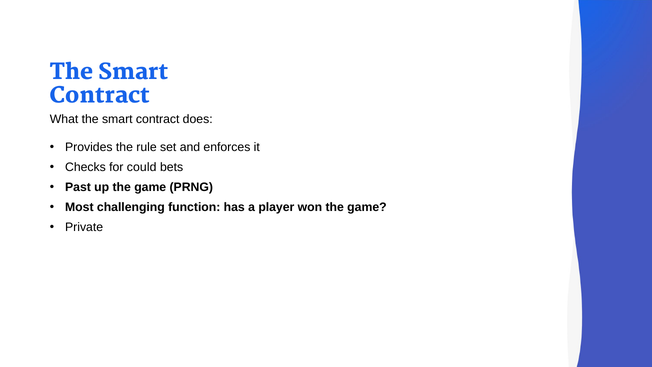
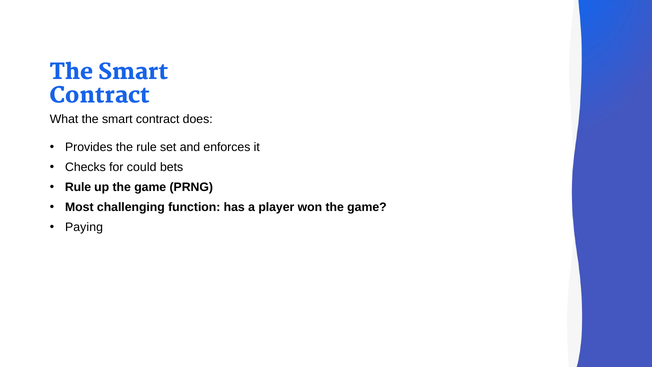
Past: Past -> Rule (78, 187)
Private: Private -> Paying (84, 227)
